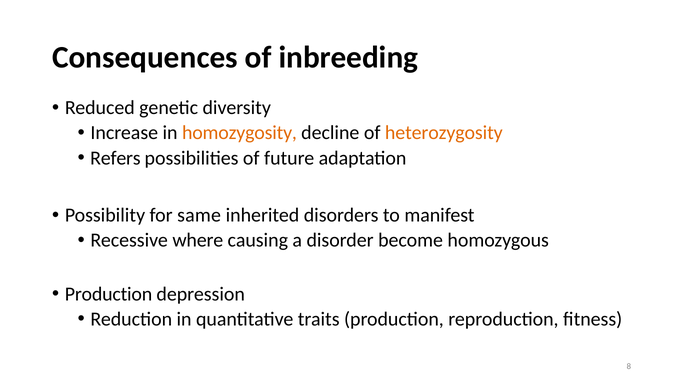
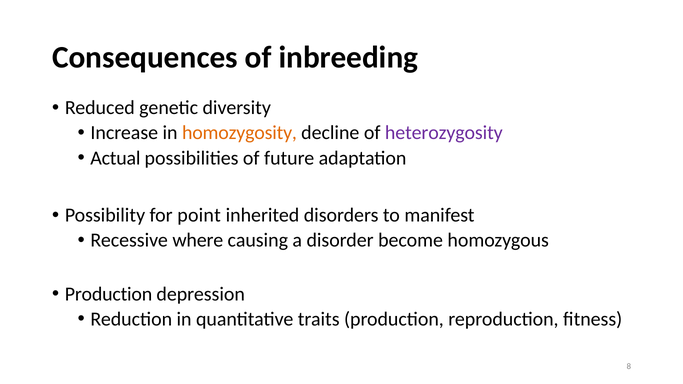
heterozygosity colour: orange -> purple (444, 133)
Refers: Refers -> Actual (115, 158)
same: same -> point (199, 215)
